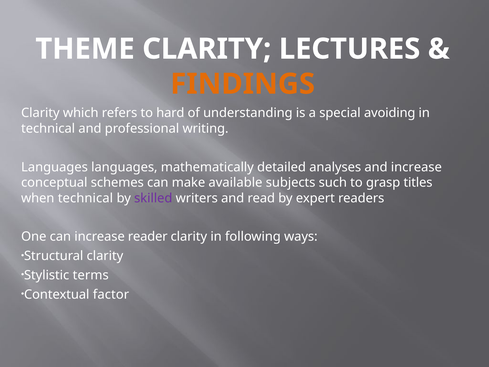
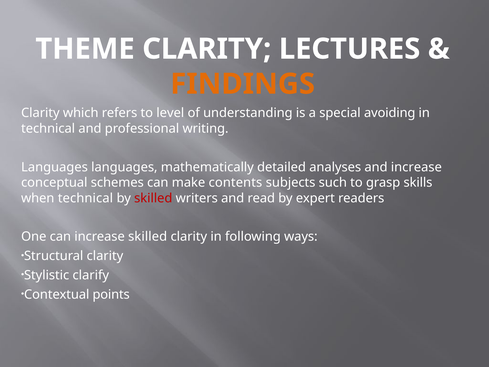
hard: hard -> level (170, 113)
available: available -> contents (235, 182)
titles: titles -> skills (418, 182)
skilled colour: purple -> red (153, 198)
increase reader: reader -> skilled (148, 237)
terms: terms -> clarify (91, 275)
factor: factor -> points (111, 294)
